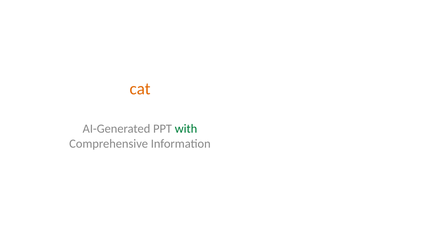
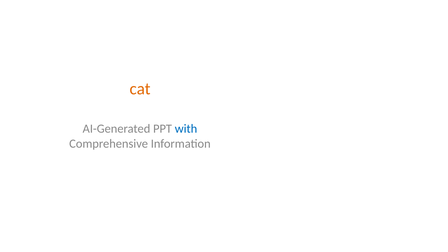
with colour: green -> blue (186, 129)
